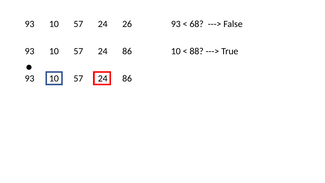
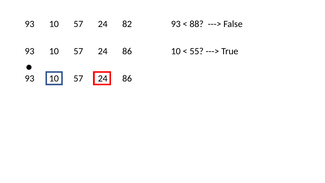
26: 26 -> 82 (127, 24)
68: 68 -> 88 (197, 24)
88: 88 -> 55 (197, 51)
